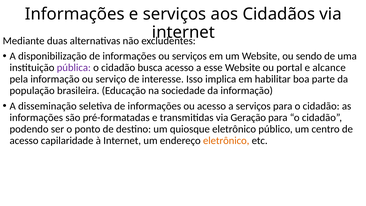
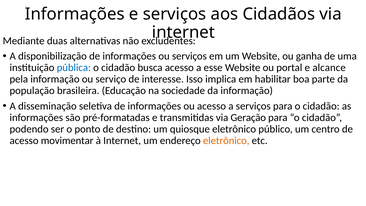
sendo: sendo -> ganha (309, 56)
pública colour: purple -> blue (74, 68)
capilaridade: capilaridade -> movimentar (67, 140)
